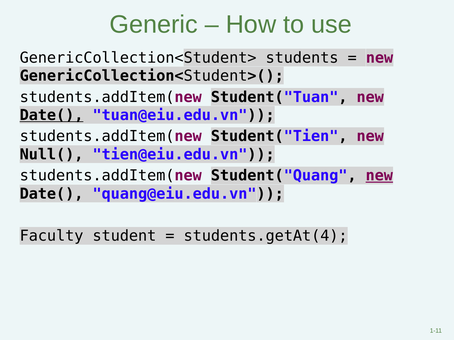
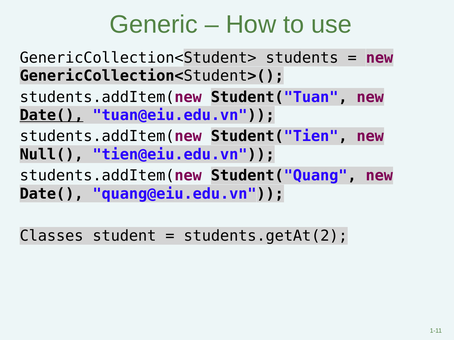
new underline: present -> none (379, 176)
Faculty: Faculty -> Classes (52, 236)
students.getAt(4: students.getAt(4 -> students.getAt(2 (266, 236)
